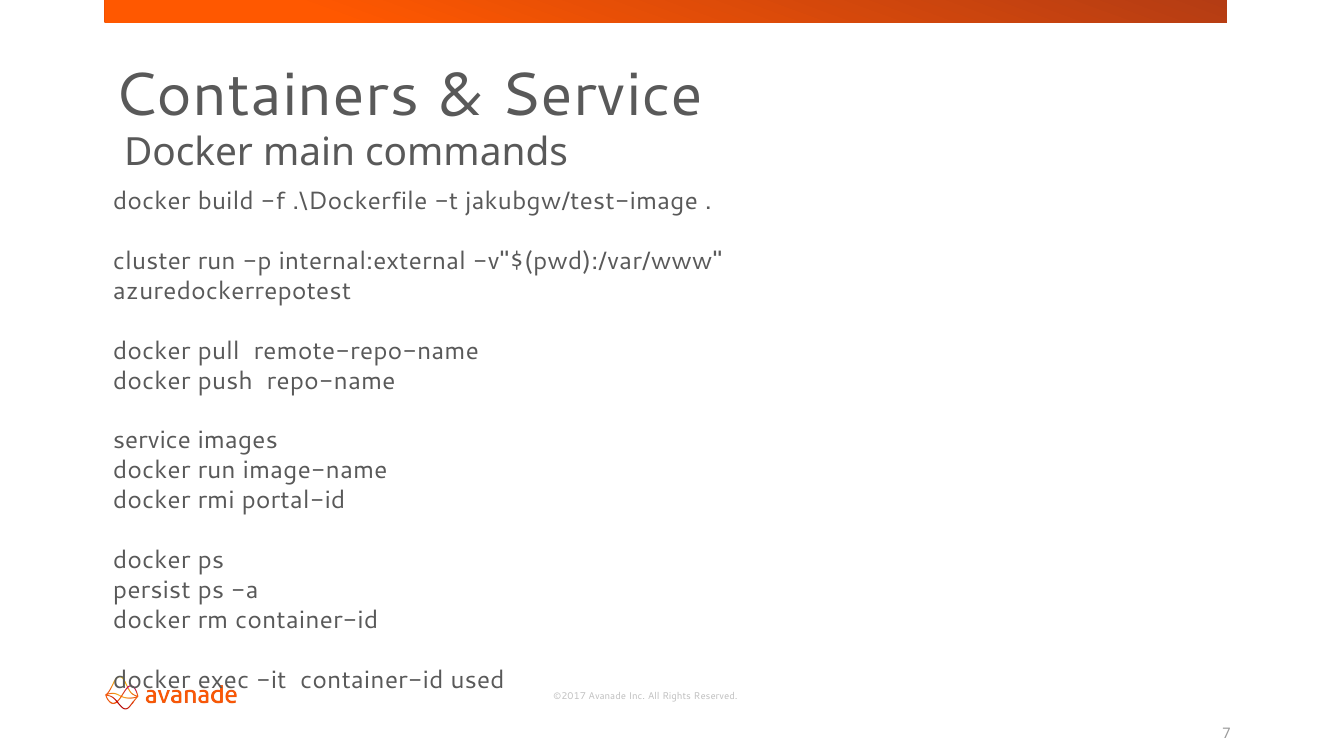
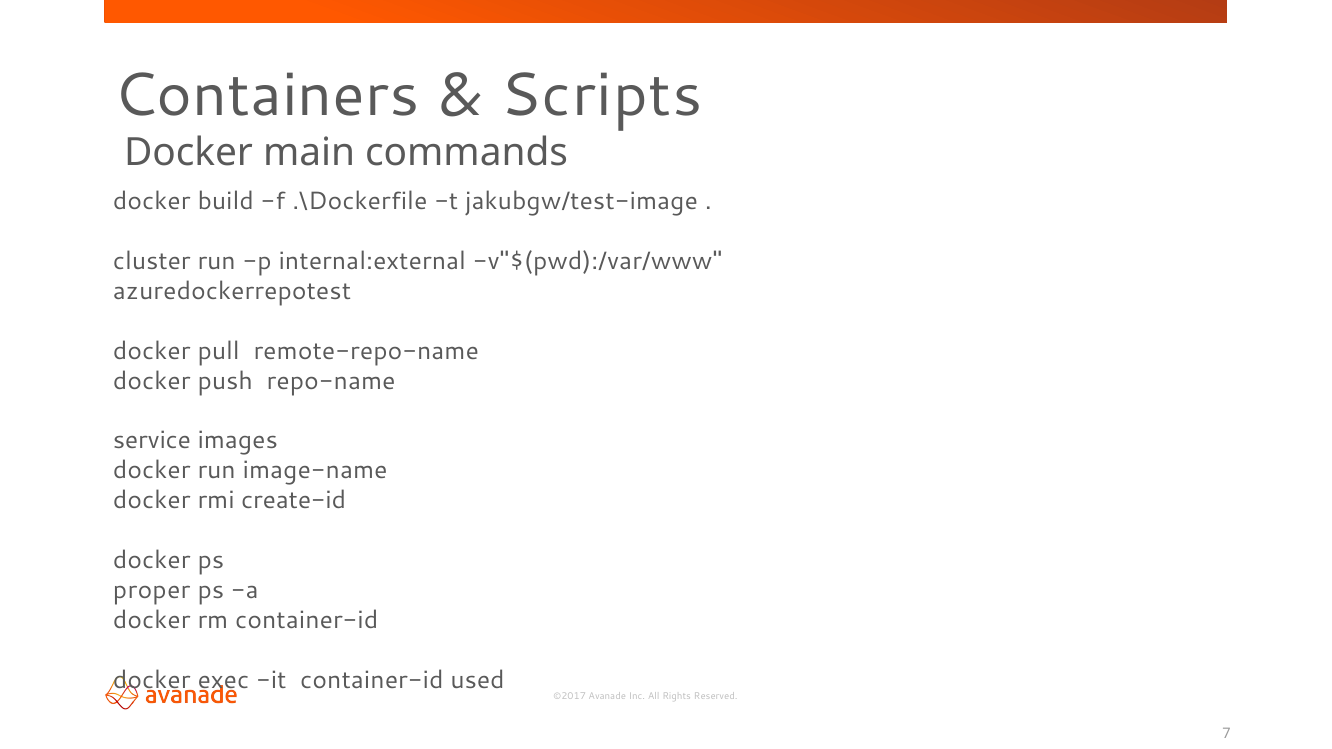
Service: Service -> Scripts (602, 95)
portal-id: portal-id -> create-id (294, 501)
persist: persist -> proper (152, 591)
